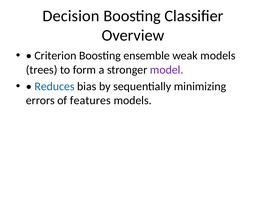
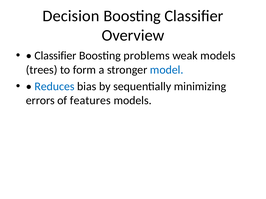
Criterion: Criterion -> Classifier (55, 56)
ensemble: ensemble -> problems (147, 56)
model colour: purple -> blue (167, 70)
